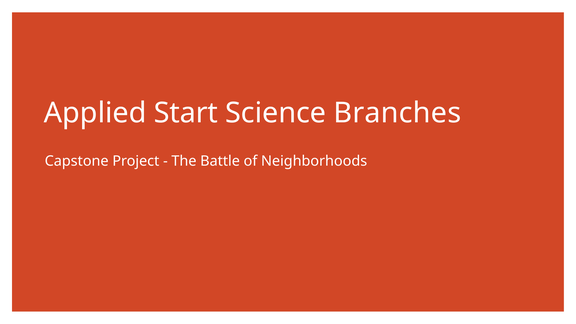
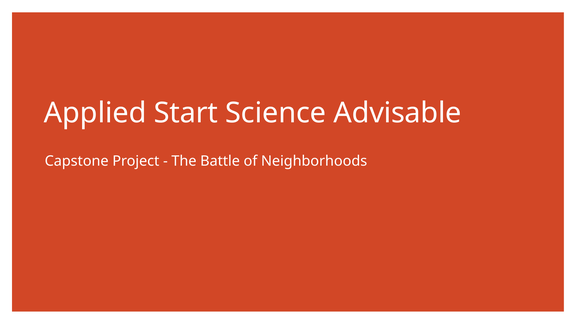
Branches: Branches -> Advisable (398, 113)
